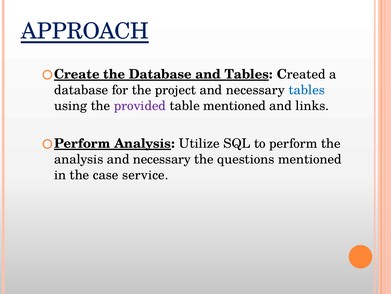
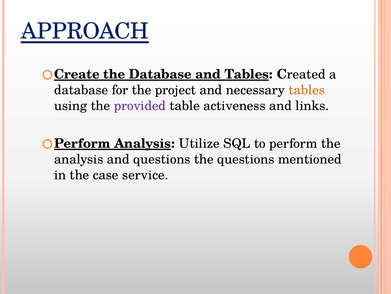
tables colour: blue -> orange (307, 90)
table mentioned: mentioned -> activeness (234, 105)
analysis and necessary: necessary -> questions (162, 159)
